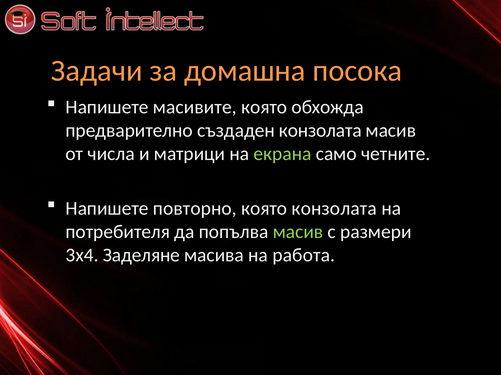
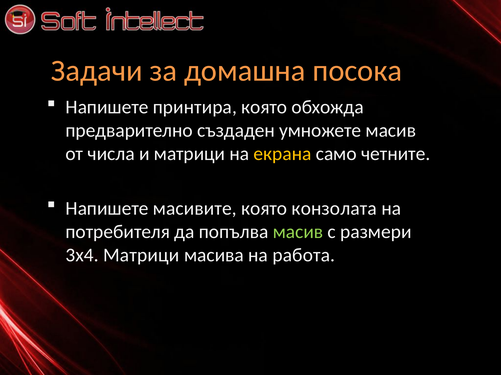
масивите: масивите -> принтира (195, 107)
създаден конзолата: конзолата -> умножете (320, 131)
екрана colour: light green -> yellow (282, 154)
повторно: повторно -> масивите (195, 209)
3х4 Заделяне: Заделяне -> Матрици (141, 256)
